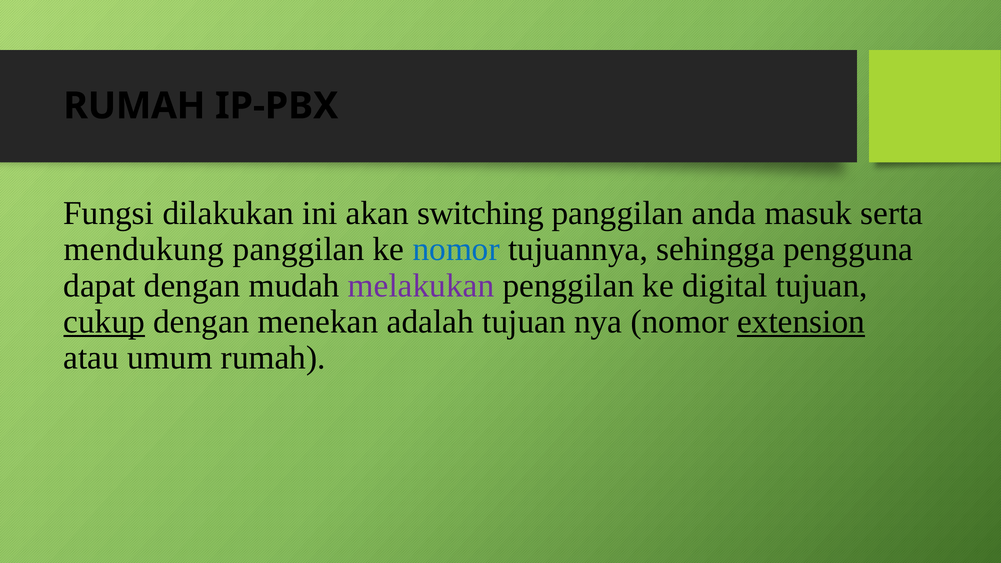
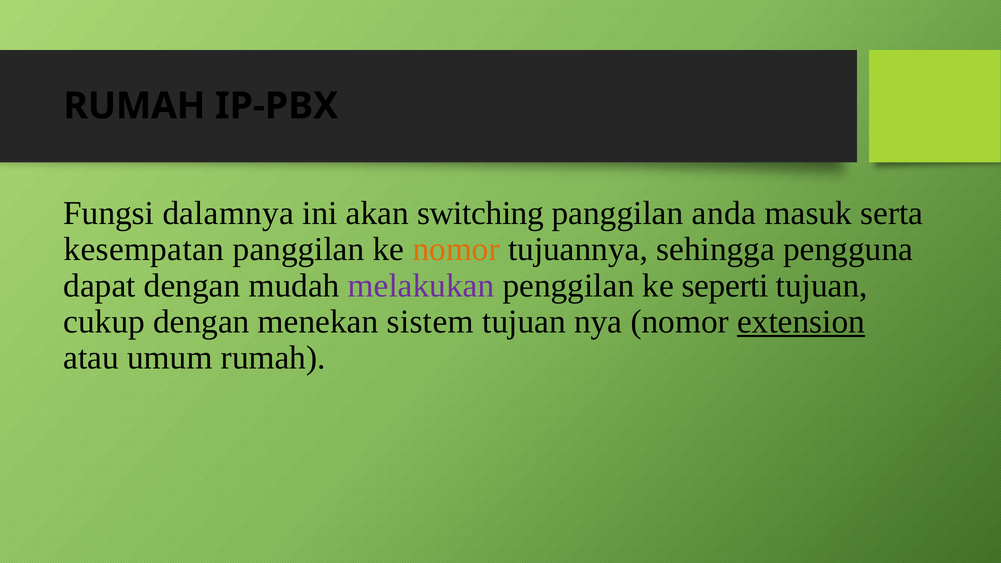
dilakukan: dilakukan -> dalamnya (228, 213)
mendukung: mendukung -> kesempatan (144, 250)
nomor colour: blue -> orange (456, 250)
digital: digital -> seperti (725, 286)
cukup underline: present -> none (104, 322)
adalah: adalah -> sistem (430, 322)
